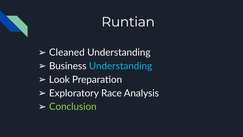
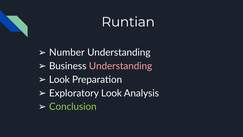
Cleaned: Cleaned -> Number (67, 52)
Understanding colour: light blue -> pink (121, 66)
Exploratory Race: Race -> Look (111, 93)
